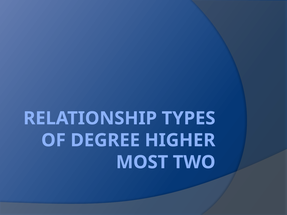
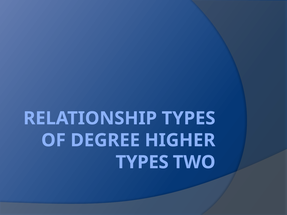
MOST: MOST -> TYPES (142, 162)
